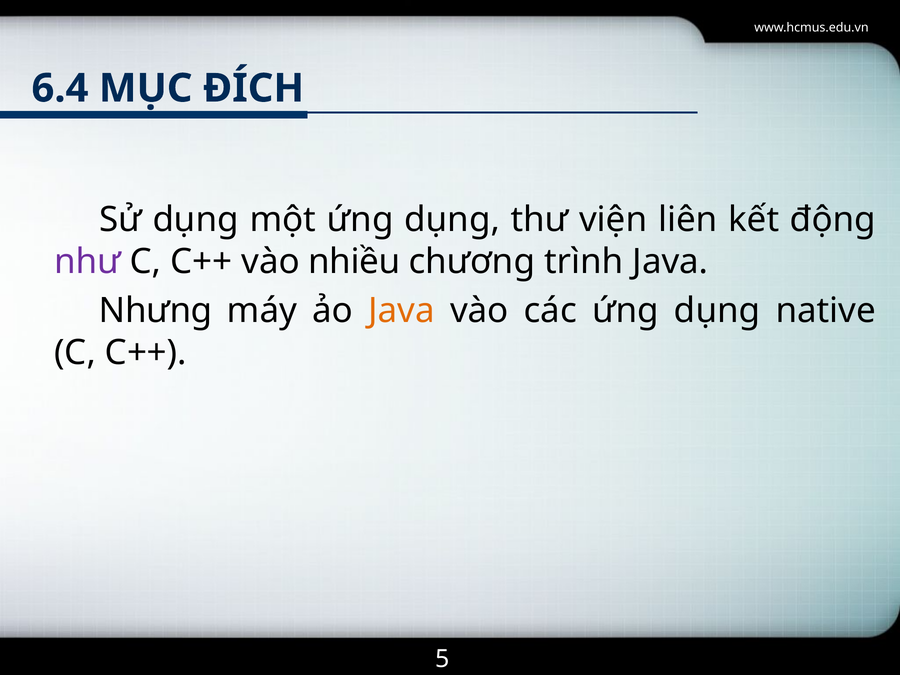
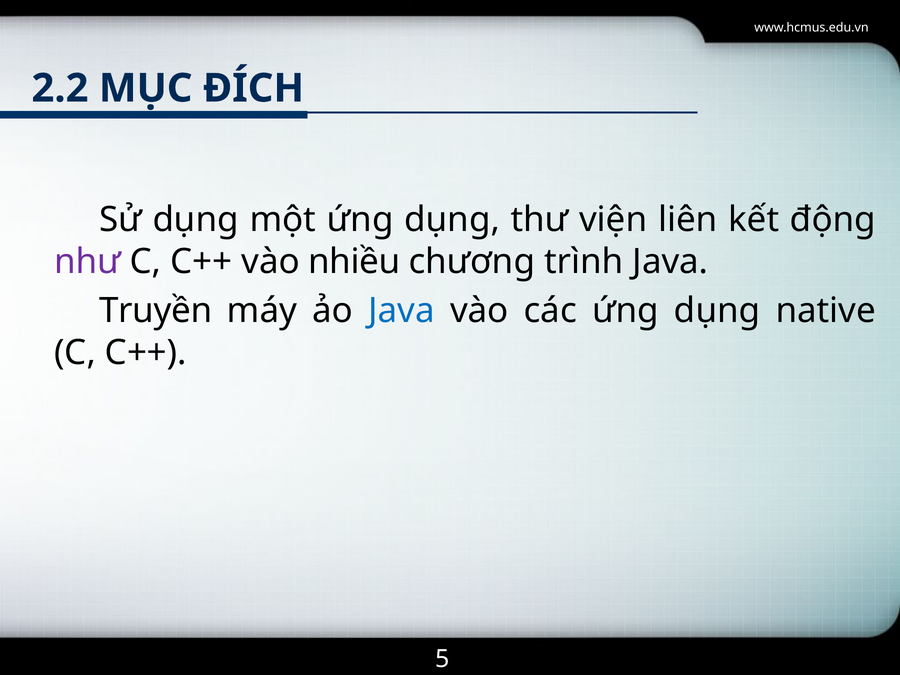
6.4: 6.4 -> 2.2 (60, 88)
Nhưng: Nhưng -> Truyền (156, 311)
Java colour: orange -> blue (402, 311)
